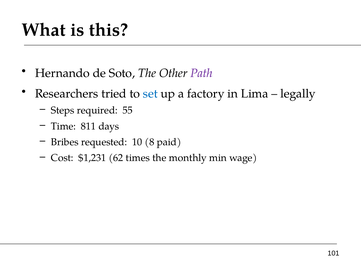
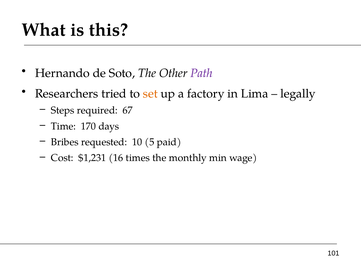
set colour: blue -> orange (150, 93)
55: 55 -> 67 (128, 110)
811: 811 -> 170 (88, 126)
8: 8 -> 5 (149, 142)
62: 62 -> 16 (116, 158)
